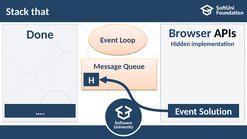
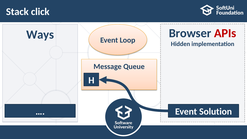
that: that -> click (40, 12)
APIs colour: black -> red (225, 33)
Done: Done -> Ways (40, 35)
